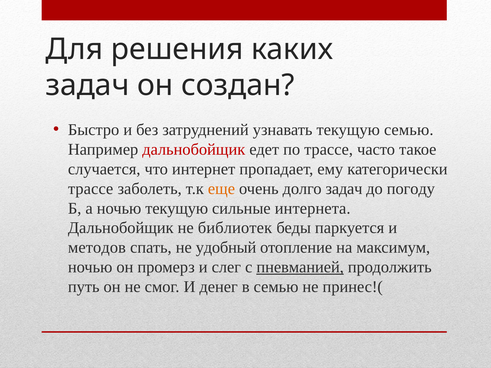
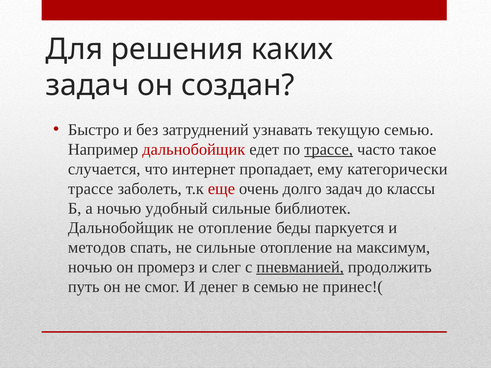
трассе underline: none -> present (329, 149)
еще colour: orange -> red (221, 189)
погоду: погоду -> классы (411, 189)
ночью текущую: текущую -> удобный (177, 208)
интернета: интернета -> библиотек (313, 208)
не библиотек: библиотек -> отопление (235, 228)
не удобный: удобный -> сильные (226, 248)
